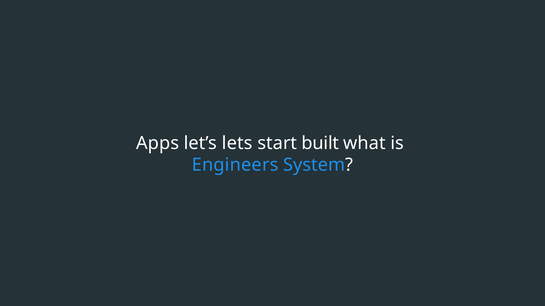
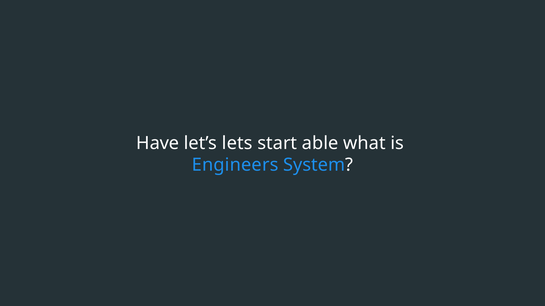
Apps: Apps -> Have (158, 143)
built: built -> able (320, 143)
